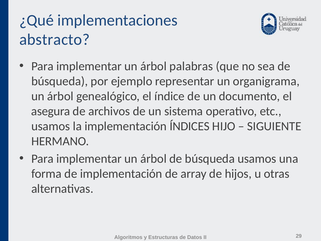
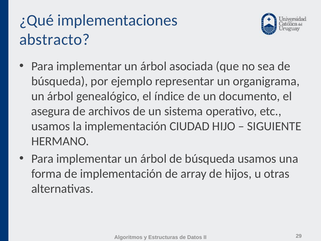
palabras: palabras -> asociada (191, 66)
ÍNDICES: ÍNDICES -> CIUDAD (190, 126)
